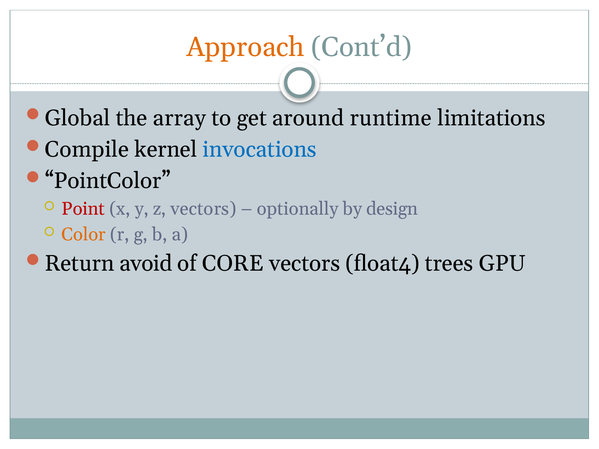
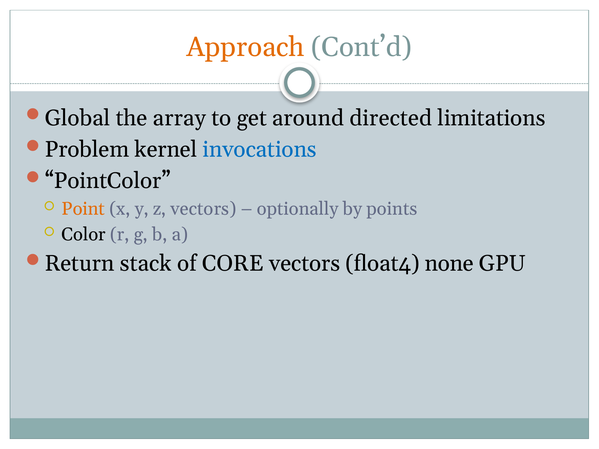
runtime: runtime -> directed (391, 118)
Compile: Compile -> Problem (87, 150)
Point colour: red -> orange (83, 209)
design: design -> points (392, 209)
Color colour: orange -> black (84, 234)
avoid: avoid -> stack (146, 264)
trees: trees -> none (449, 264)
